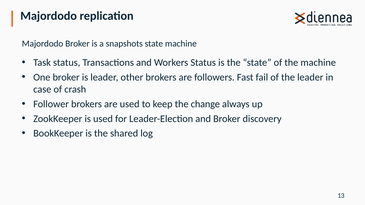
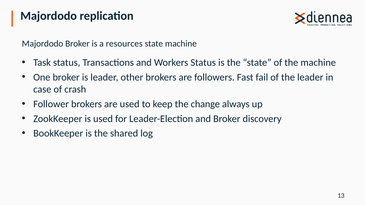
snapshots: snapshots -> resources (124, 44)
